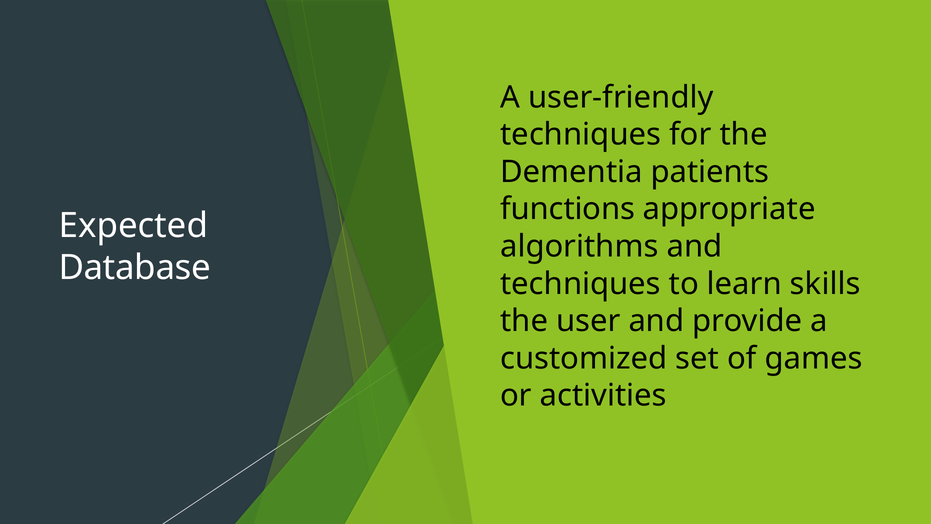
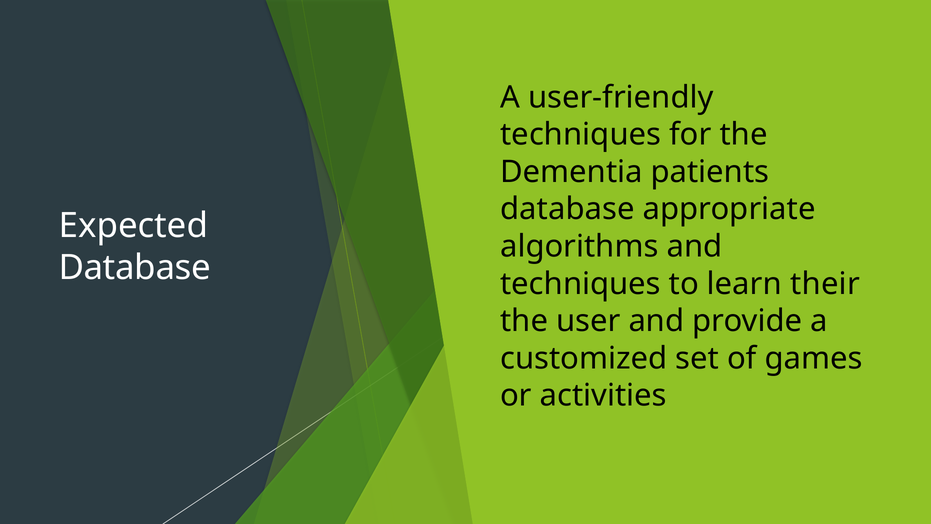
functions: functions -> database (567, 209)
skills: skills -> their (825, 284)
